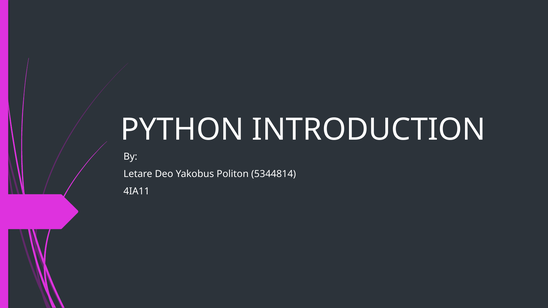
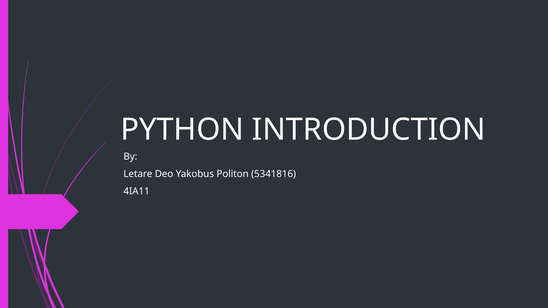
5344814: 5344814 -> 5341816 (274, 174)
